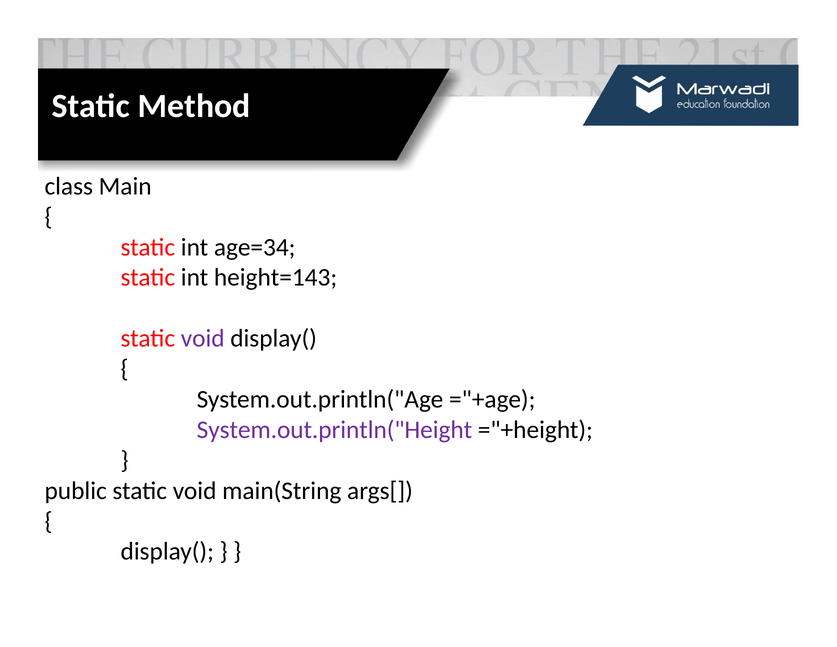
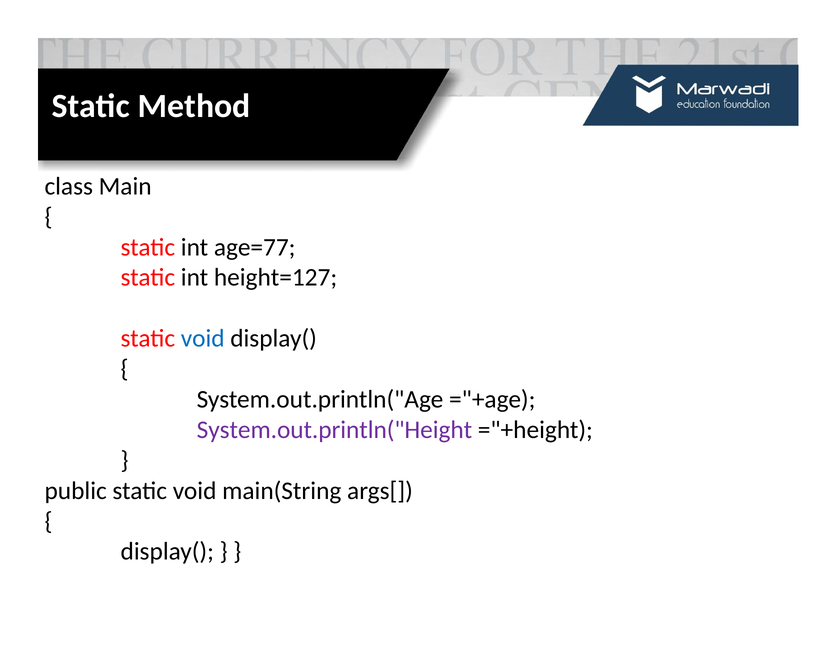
age=34: age=34 -> age=77 (255, 247)
height=143: height=143 -> height=127 (276, 277)
void colour: purple -> blue (203, 338)
